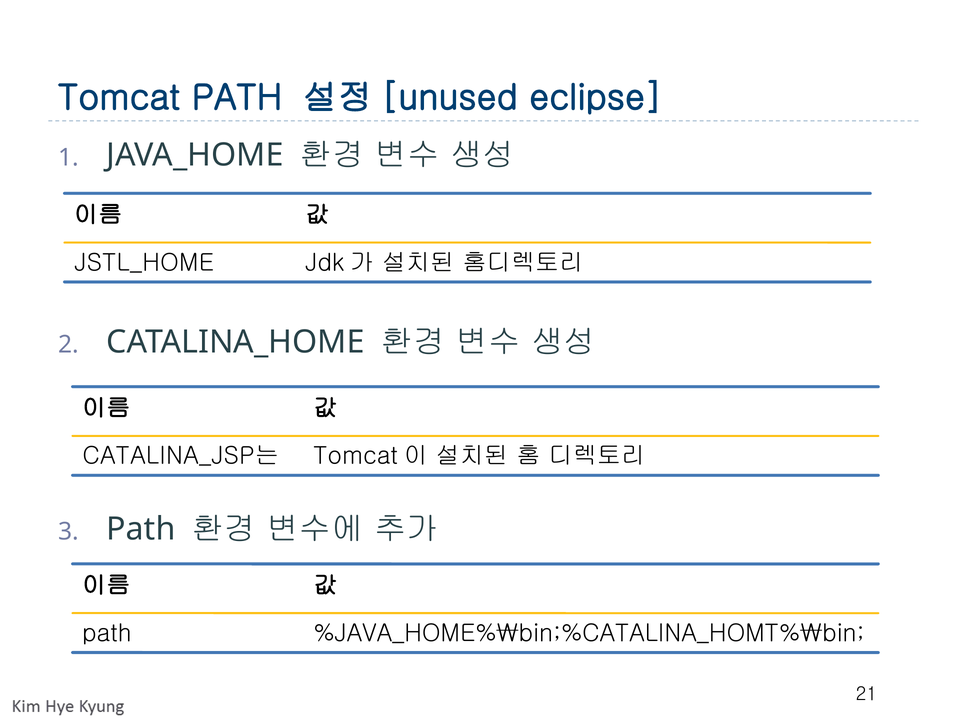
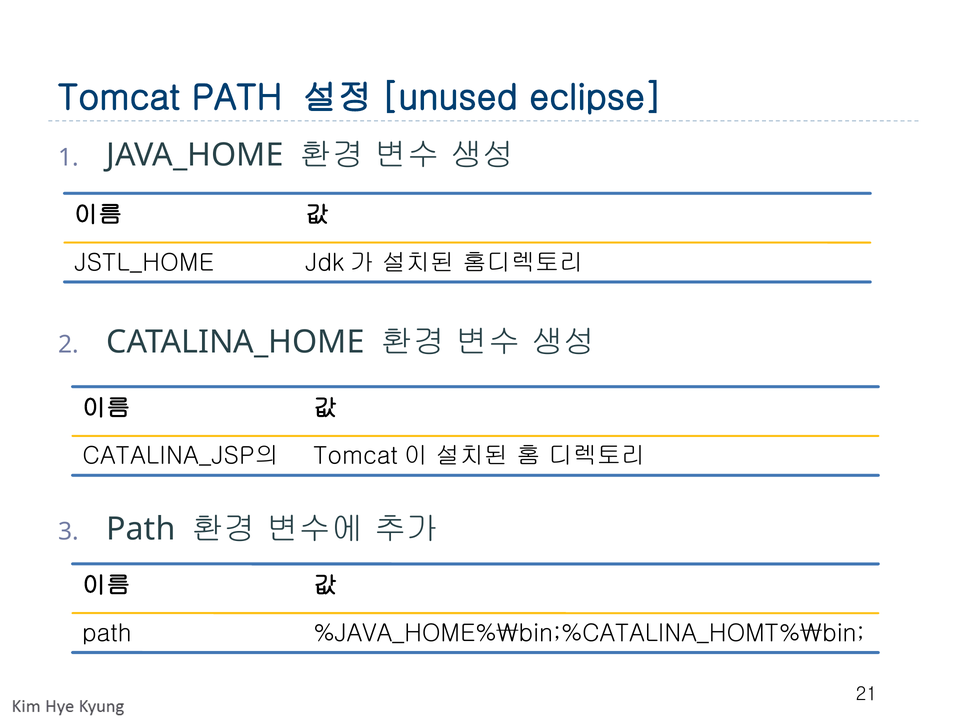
CATALINA_JSP는: CATALINA_JSP는 -> CATALINA_JSP의 (181, 456)
